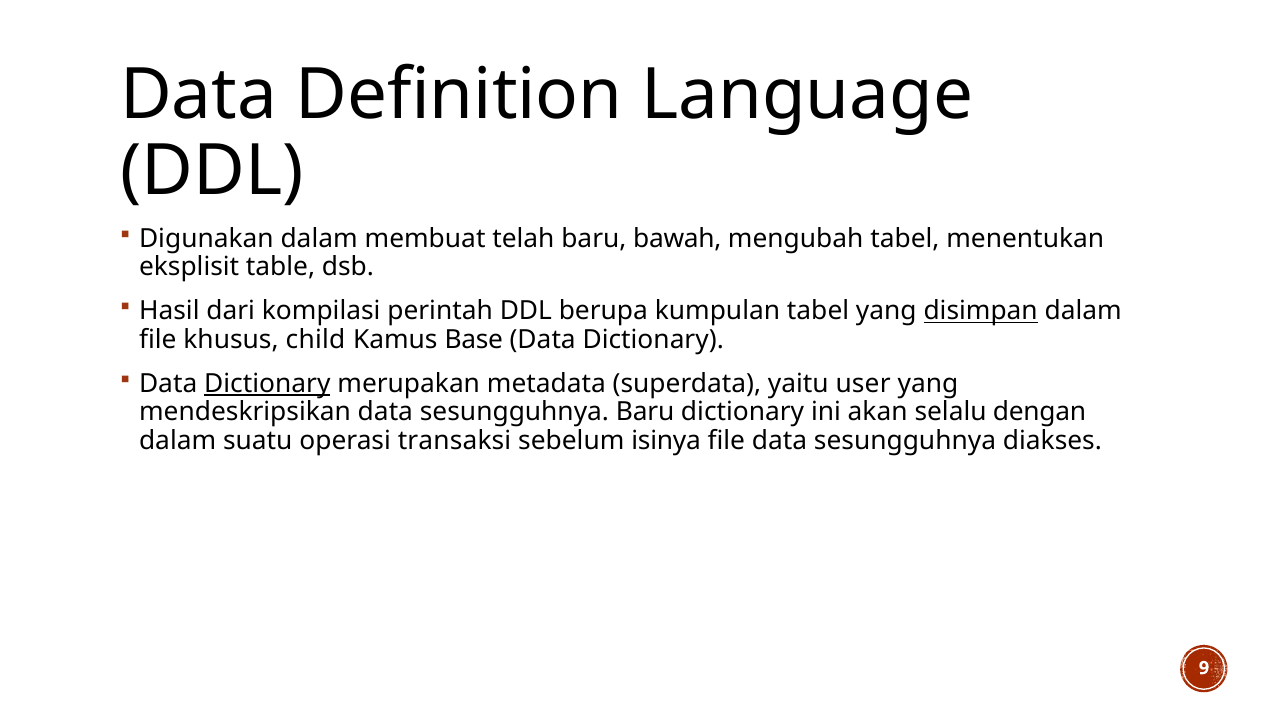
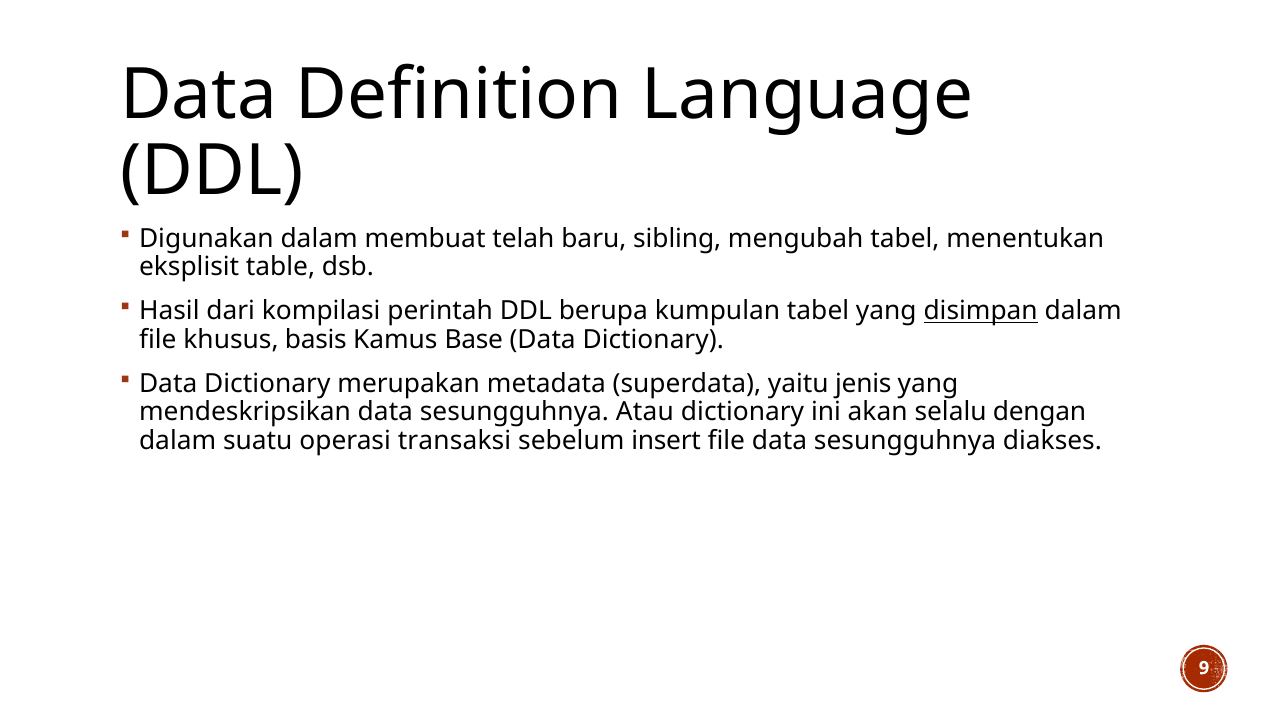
bawah: bawah -> sibling (677, 238)
child: child -> basis (316, 339)
Dictionary underline: present -> none (267, 383)
user: user -> jenis (863, 383)
sesungguhnya Baru: Baru -> Atau (645, 412)
isinya: isinya -> insert (666, 440)
